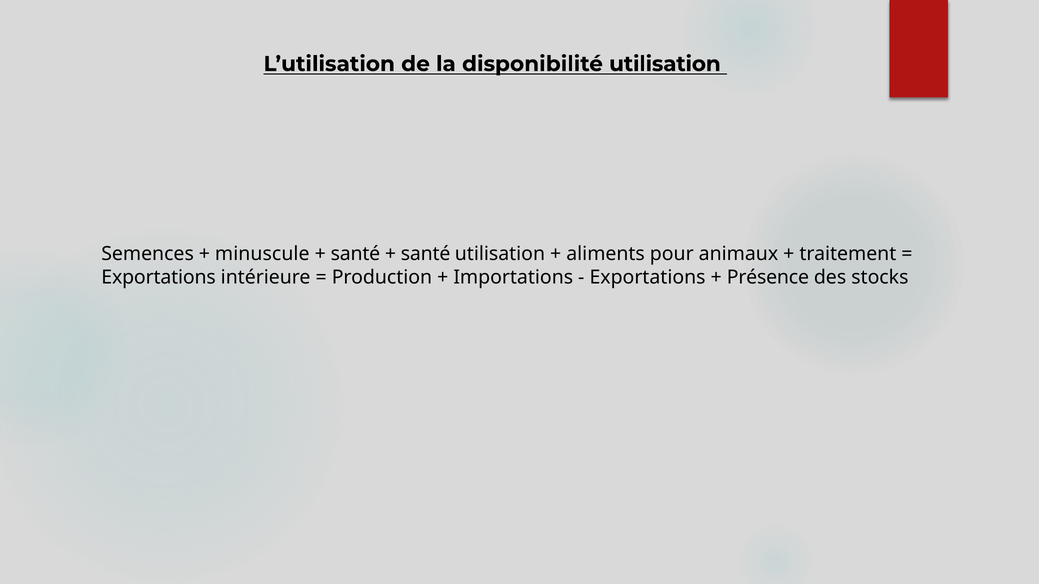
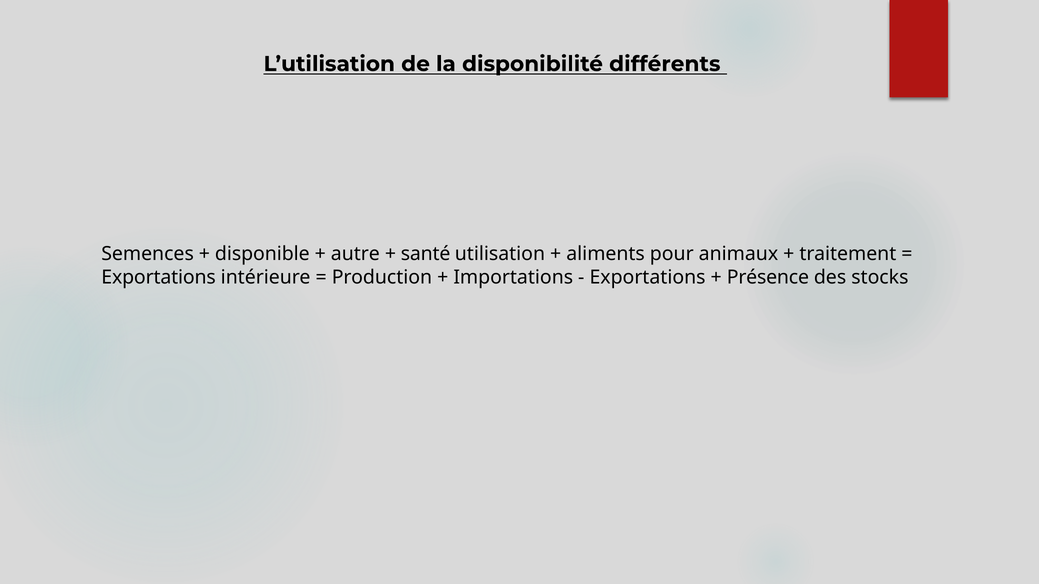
disponibilité utilisation: utilisation -> différents (665, 64)
minuscule: minuscule -> disponible (262, 254)
santé: santé -> autre (355, 254)
